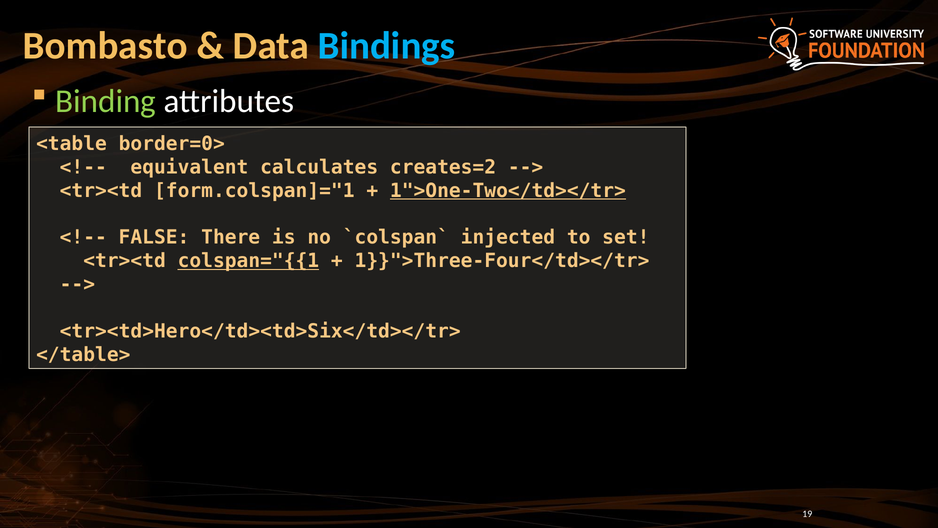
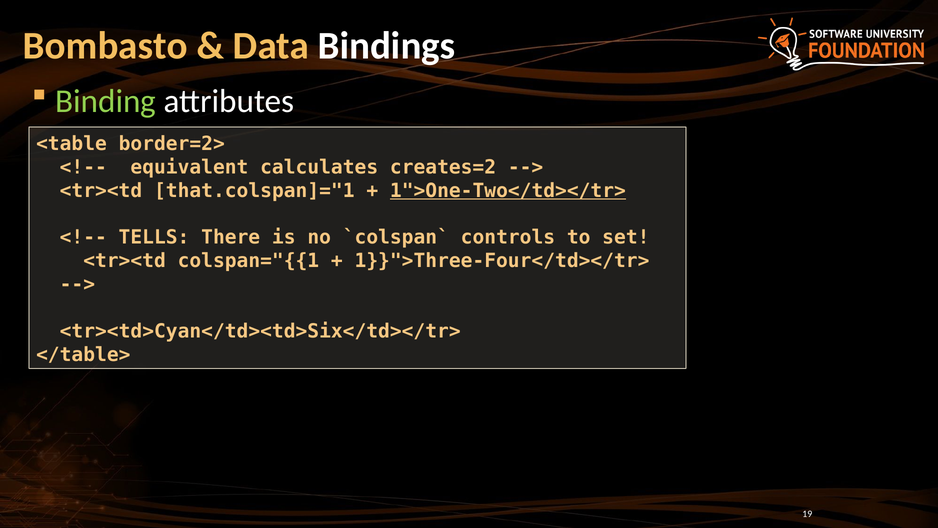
Bindings colour: light blue -> white (387, 46)
border=0>: border=0> -> border=2> (172, 144)
form.colspan]="1: form.colspan]="1 -> that.colspan]="1 (254, 190)
FALSE: FALSE -> TELLS (154, 237)
injected: injected -> controls (508, 237)
colspan="{{1 underline: present -> none (248, 261)
<tr><td>Hero</td><td>Six</td></tr>: <tr><td>Hero</td><td>Six</td></tr> -> <tr><td>Cyan</td><td>Six</td></tr> (260, 331)
